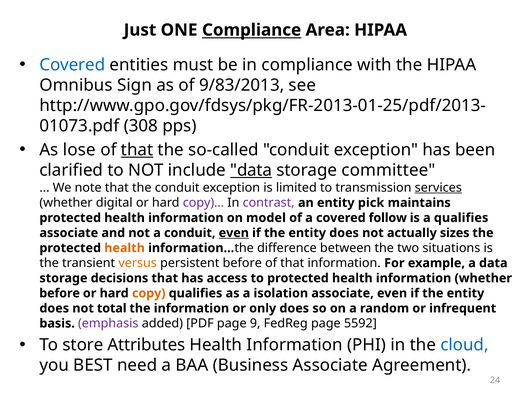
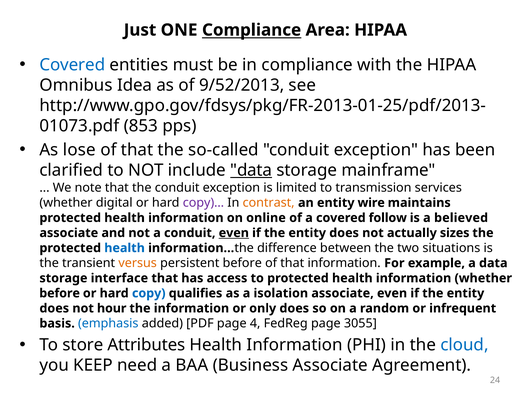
Sign: Sign -> Idea (135, 85)
9/83/2013: 9/83/2013 -> 9/52/2013 (242, 85)
308: 308 -> 853 (141, 126)
that underline: present -> none (137, 150)
committee: committee -> mainframe (389, 170)
services underline: present -> none (438, 188)
contrast colour: purple -> orange (269, 203)
pick: pick -> wire (371, 203)
model: model -> online (266, 218)
a qualifies: qualifies -> believed (461, 218)
health colour: orange -> blue (125, 248)
decisions: decisions -> interface (119, 278)
copy colour: orange -> blue (149, 293)
total: total -> hour (112, 308)
emphasis colour: purple -> blue (108, 323)
9: 9 -> 4 (255, 323)
5592: 5592 -> 3055 (360, 323)
BEST: BEST -> KEEP (93, 365)
